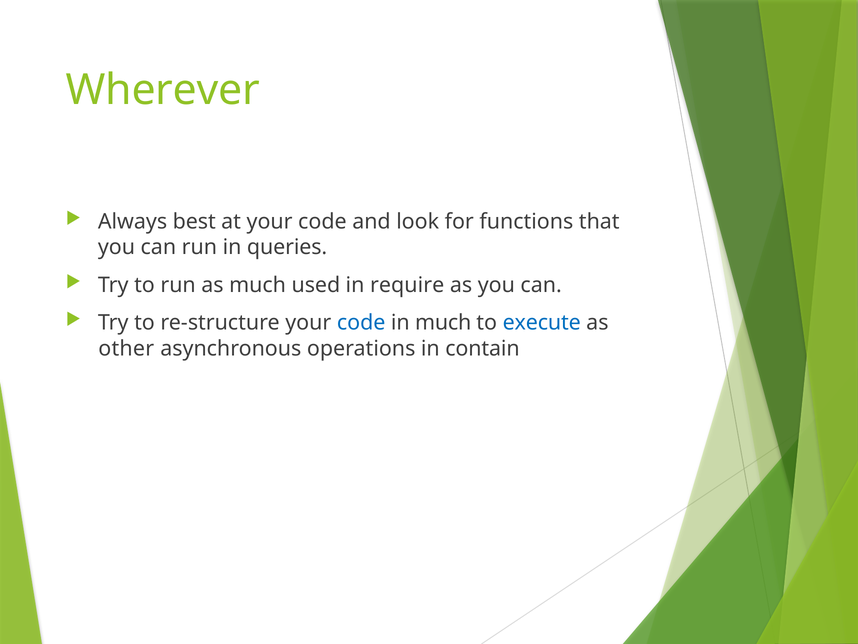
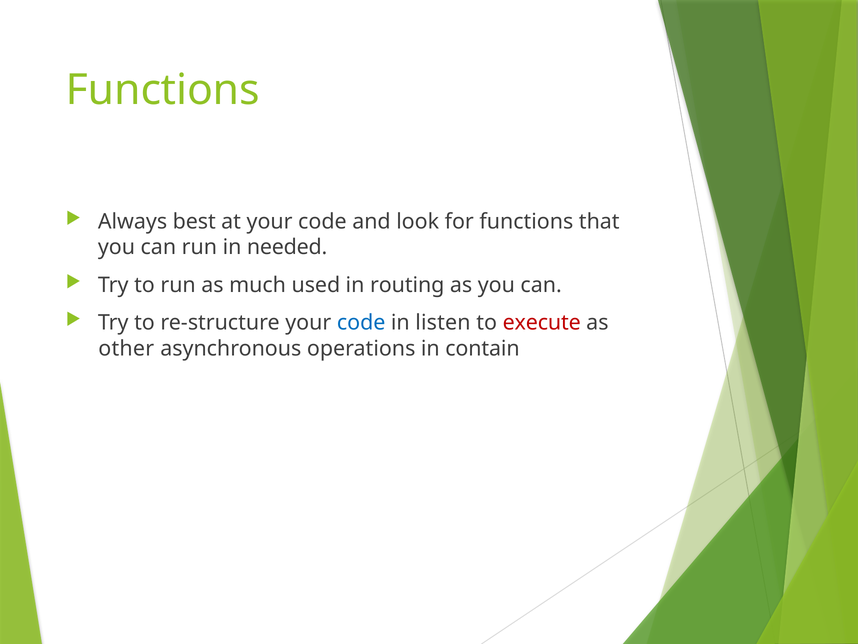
Wherever: Wherever -> Functions (163, 90)
queries: queries -> needed (287, 247)
require: require -> routing (407, 285)
in much: much -> listen (443, 322)
execute colour: blue -> red (542, 322)
